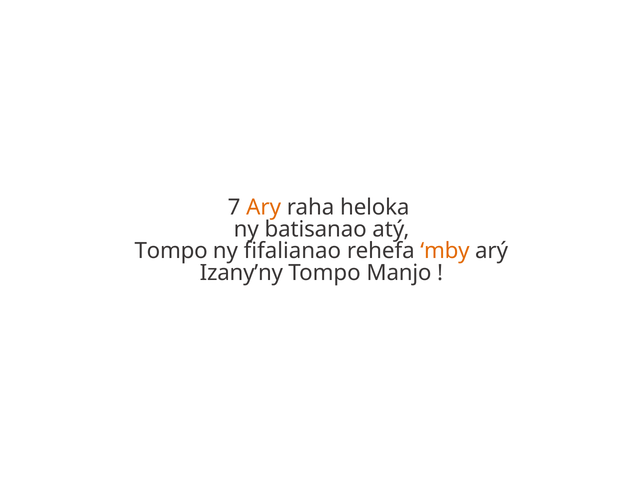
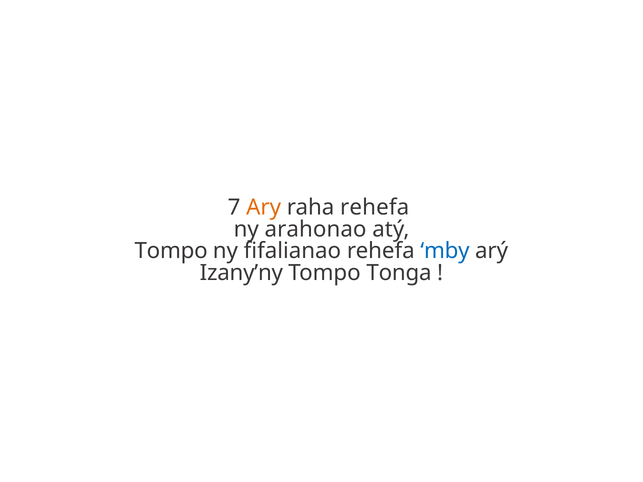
raha heloka: heloka -> rehefa (375, 208)
batisanao: batisanao -> arahonao (316, 229)
mby colour: orange -> blue (445, 251)
Manjo: Manjo -> Tonga (399, 273)
